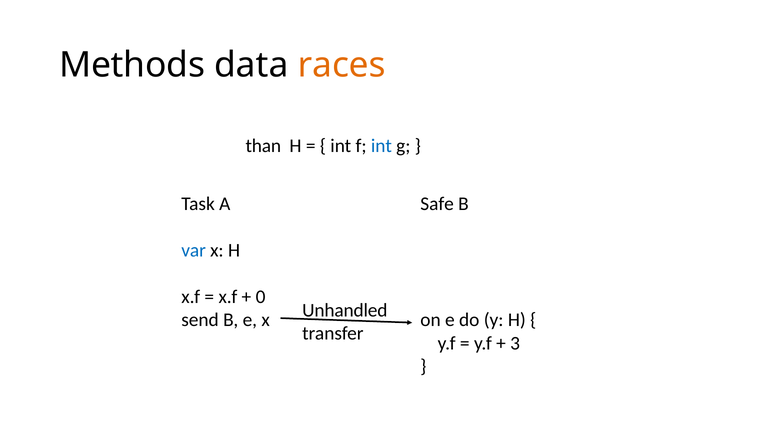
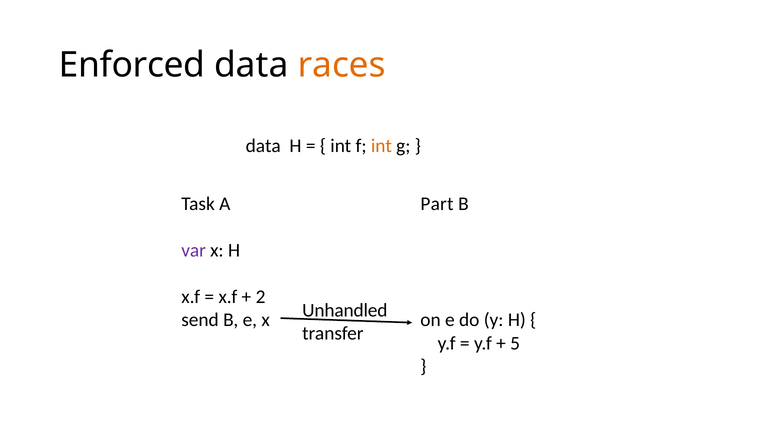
Methods: Methods -> Enforced (132, 65)
than: than -> data (263, 146)
int colour: blue -> orange (381, 146)
Safe: Safe -> Part (437, 204)
var colour: blue -> purple (194, 251)
0: 0 -> 2 (261, 297)
3: 3 -> 5 (515, 343)
